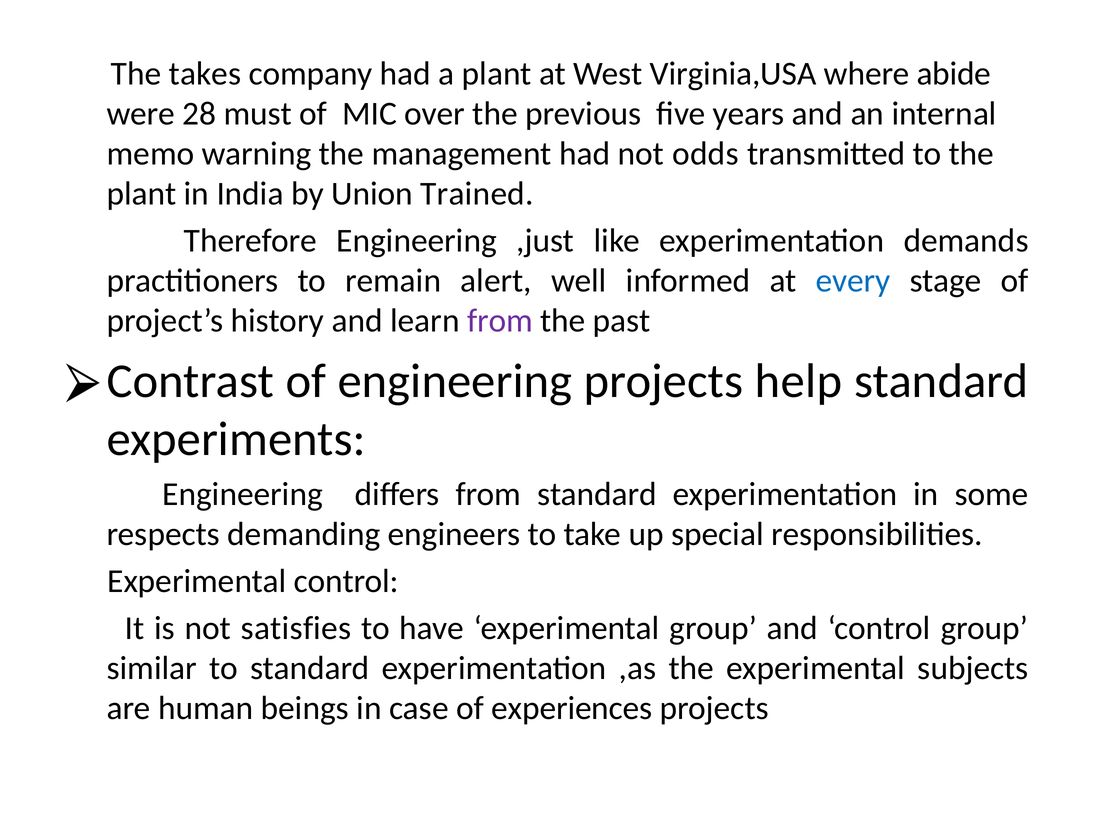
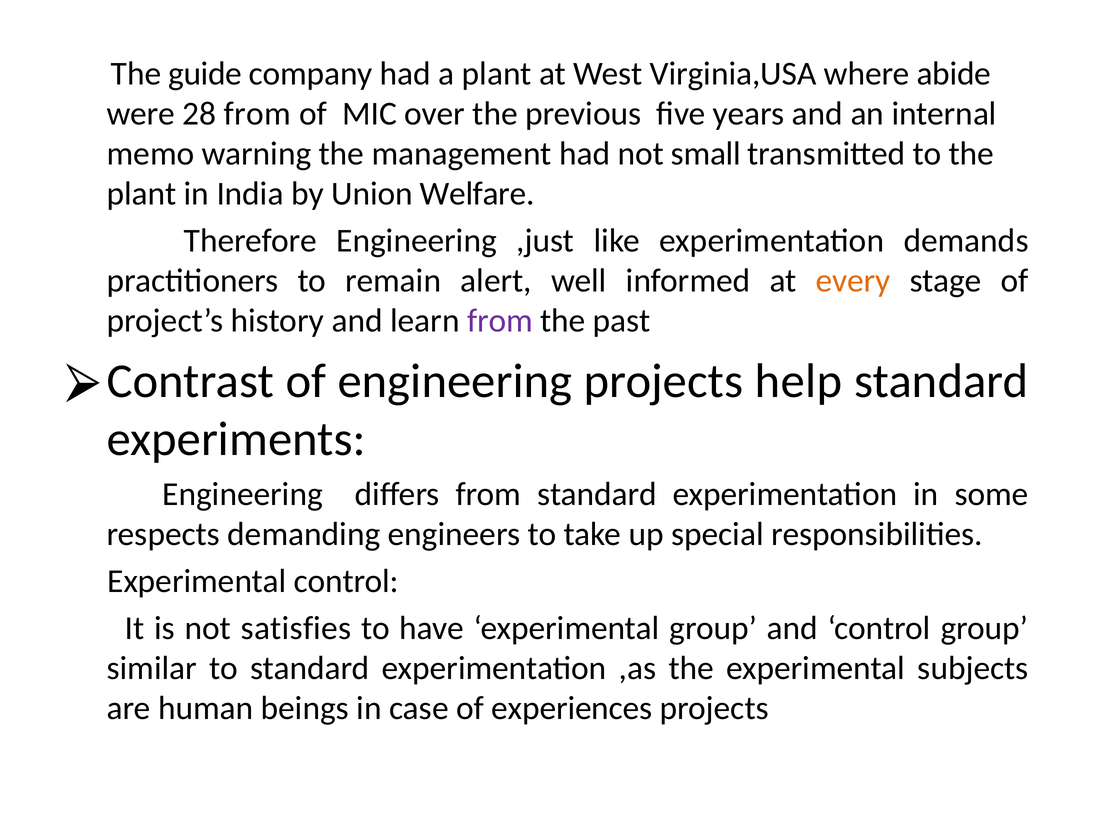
takes: takes -> guide (205, 73)
28 must: must -> from (258, 114)
odds: odds -> small (706, 154)
Trained: Trained -> Welfare (477, 194)
every colour: blue -> orange (853, 281)
